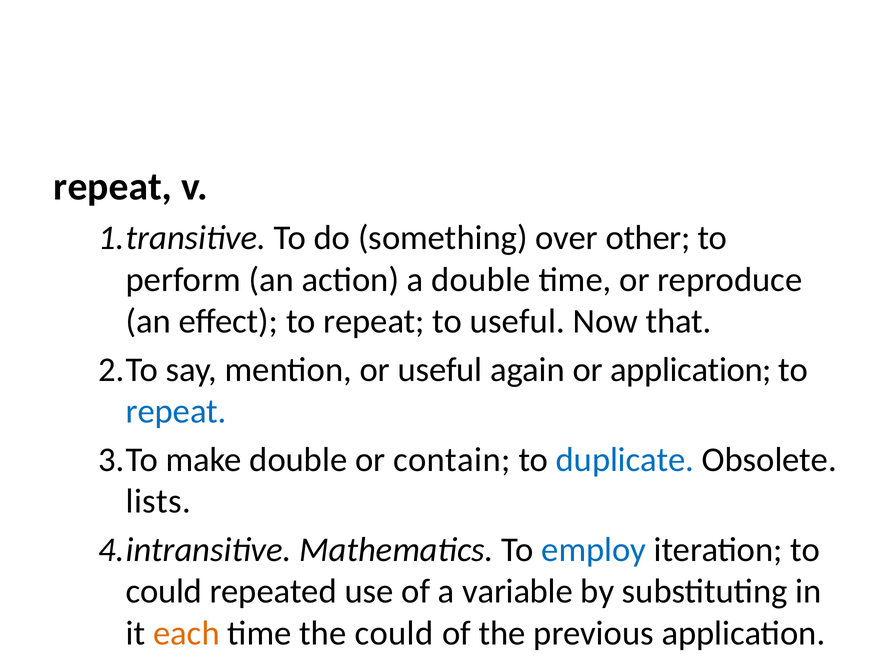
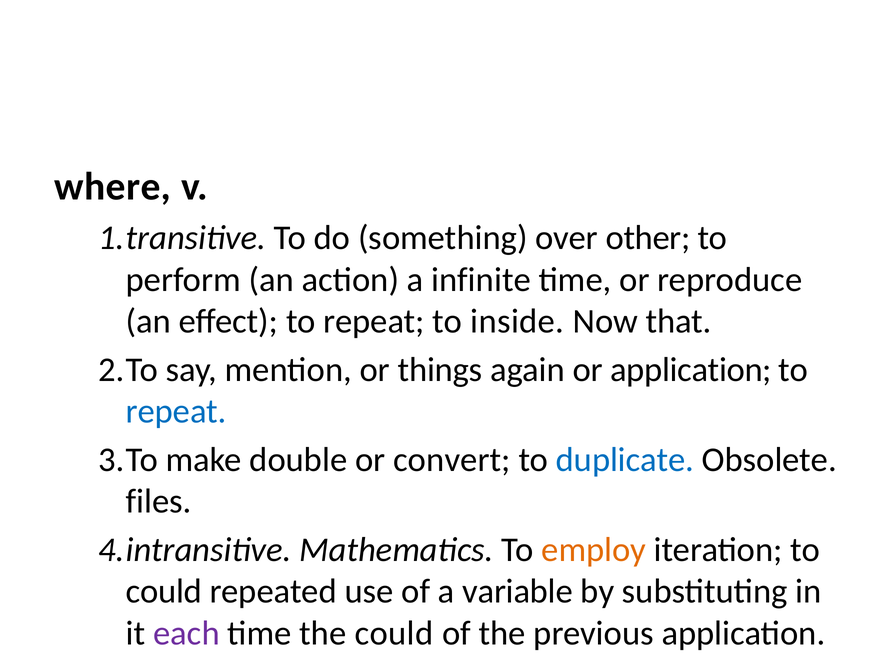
repeat: repeat -> where (113, 187)
a double: double -> infinite (481, 280)
to useful: useful -> inside (517, 321)
or useful: useful -> things (440, 370)
contain: contain -> convert (452, 460)
lists: lists -> files (159, 502)
employ colour: blue -> orange (594, 550)
each colour: orange -> purple (186, 633)
